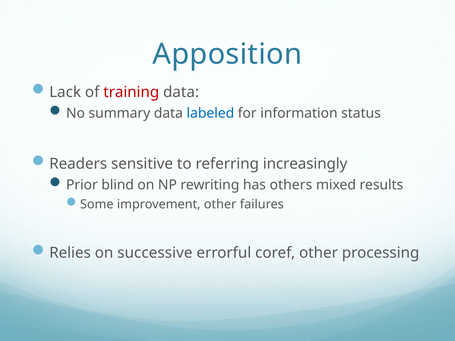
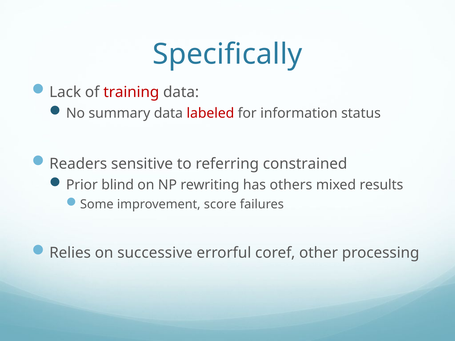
Apposition: Apposition -> Specifically (227, 54)
labeled colour: blue -> red (210, 113)
increasingly: increasingly -> constrained (305, 164)
improvement other: other -> score (220, 205)
